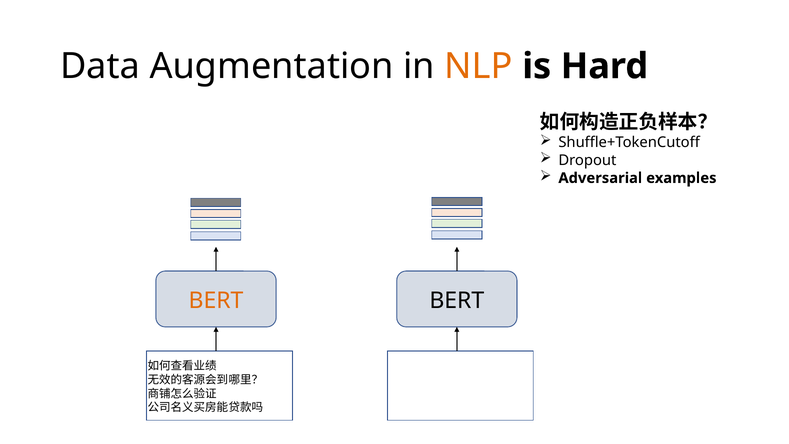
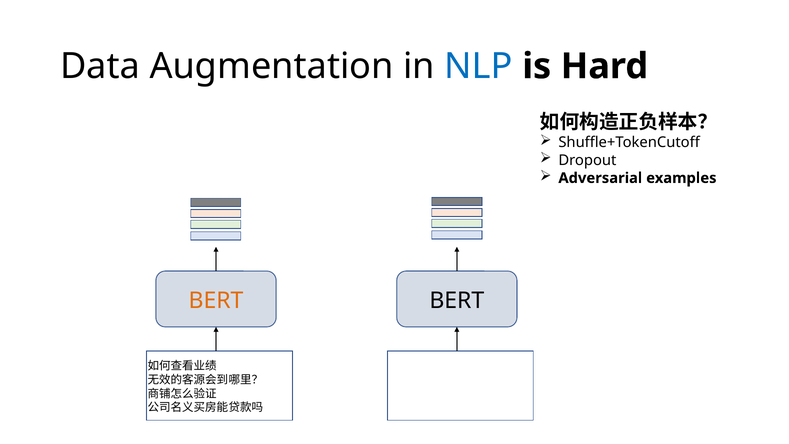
NLP colour: orange -> blue (478, 66)
